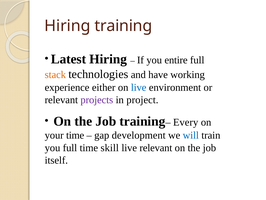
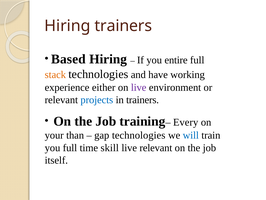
Hiring training: training -> trainers (123, 26)
Latest: Latest -> Based (68, 59)
live colour: blue -> purple (139, 87)
projects colour: purple -> blue (97, 100)
in project: project -> trainers (143, 100)
your time: time -> than (75, 135)
gap development: development -> technologies (139, 135)
